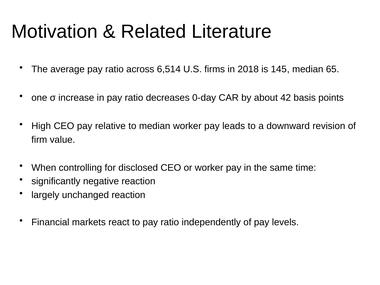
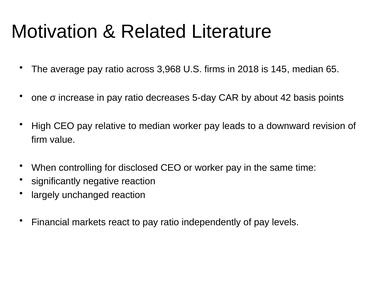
6,514: 6,514 -> 3,968 (169, 69)
0-day: 0-day -> 5-day (204, 98)
